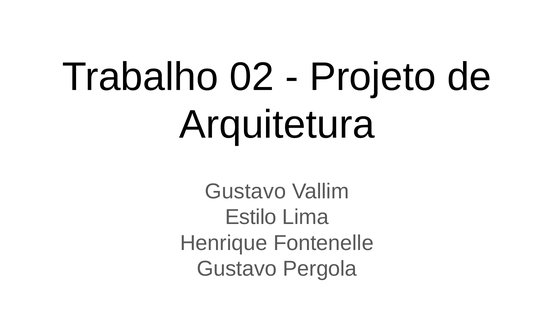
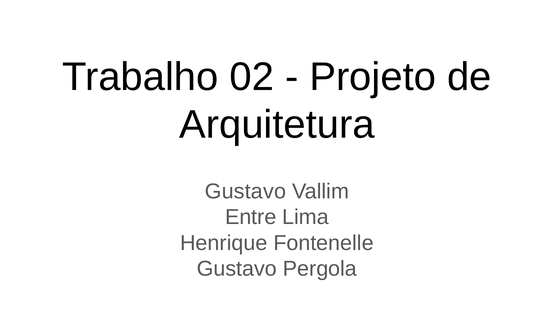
Estilo: Estilo -> Entre (251, 218)
